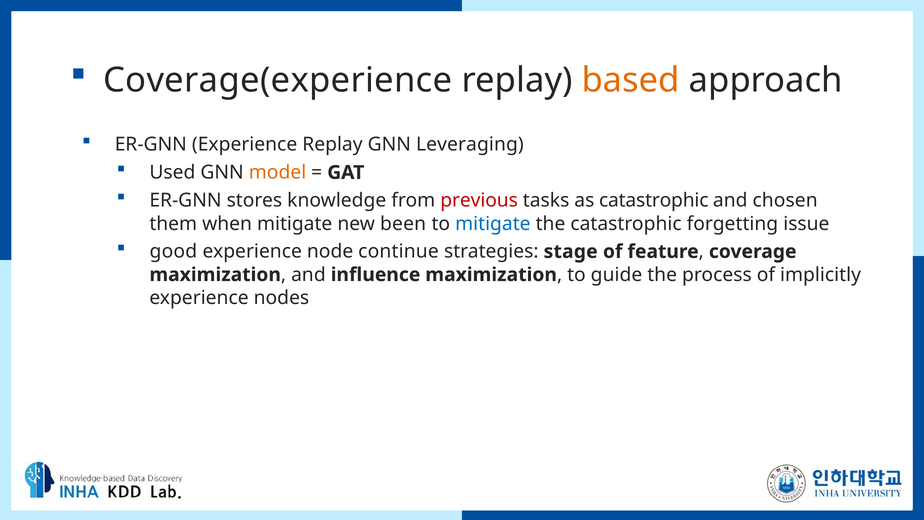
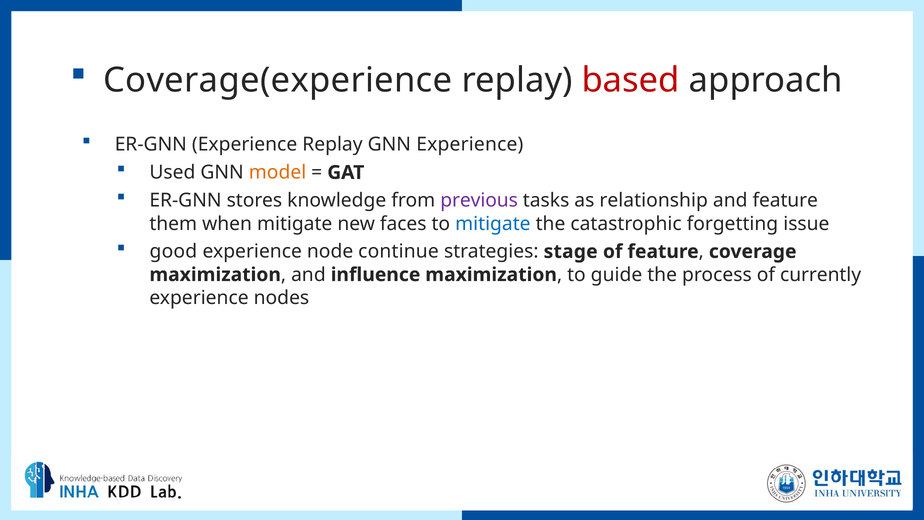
based colour: orange -> red (631, 80)
GNN Leveraging: Leveraging -> Experience (470, 145)
previous colour: red -> purple (479, 200)
as catastrophic: catastrophic -> relationship (654, 200)
and chosen: chosen -> feature (785, 200)
been: been -> faces (403, 224)
implicitly: implicitly -> currently (821, 275)
